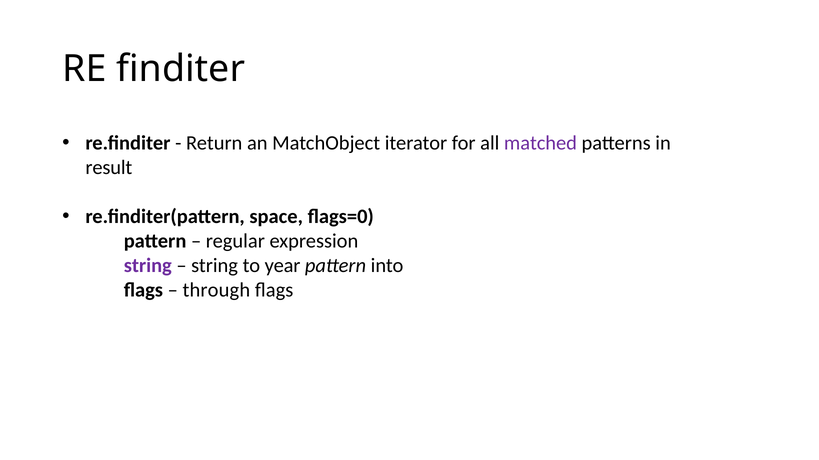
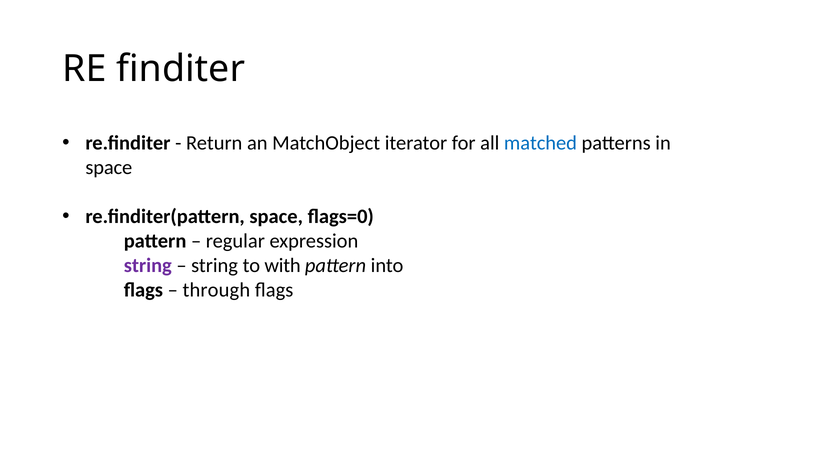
matched colour: purple -> blue (540, 143)
result: result -> space (109, 168)
year: year -> with (283, 266)
